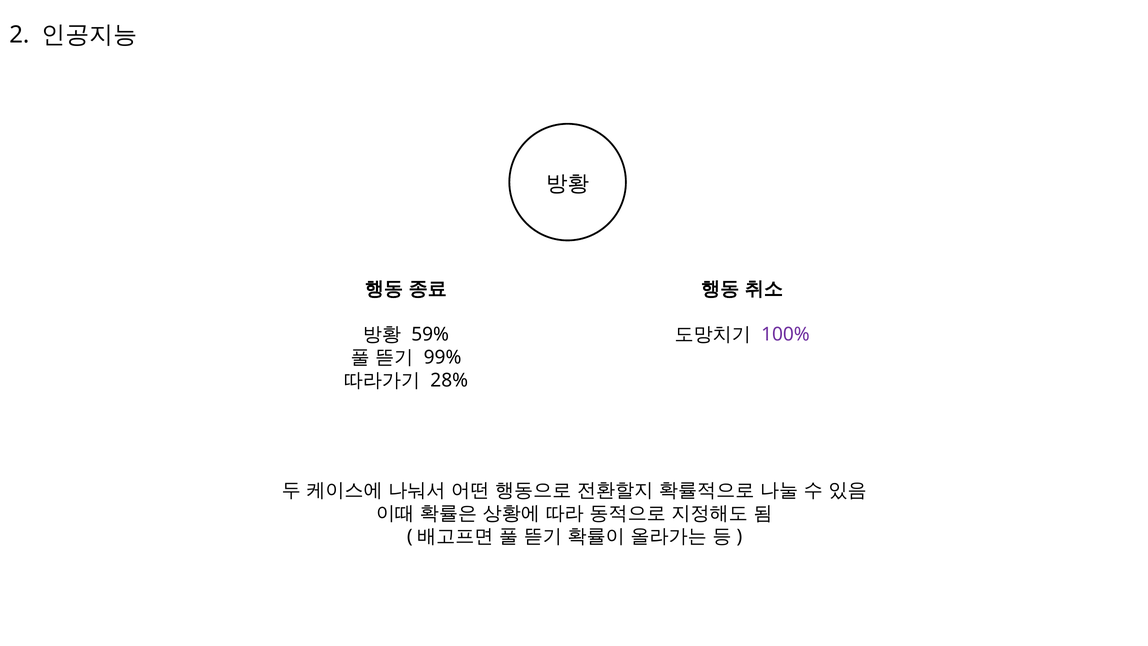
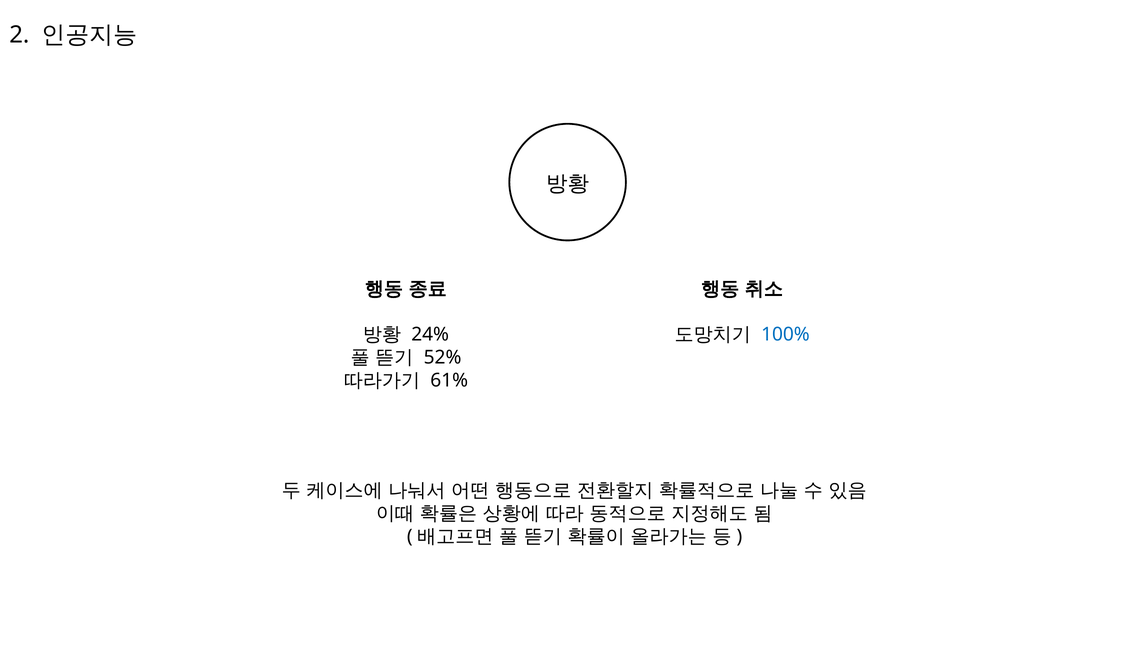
59%: 59% -> 24% (430, 334)
100% colour: purple -> blue (785, 334)
99%: 99% -> 52% (443, 357)
28%: 28% -> 61% (449, 380)
